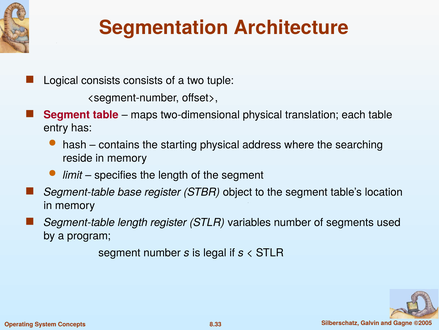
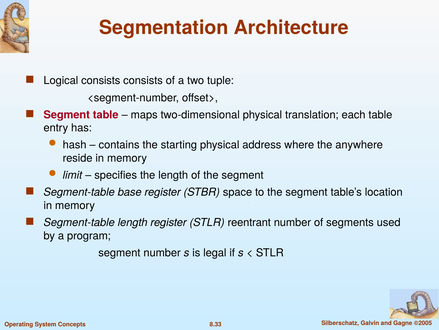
searching: searching -> anywhere (359, 145)
object: object -> space (237, 192)
variables: variables -> reentrant (249, 222)
